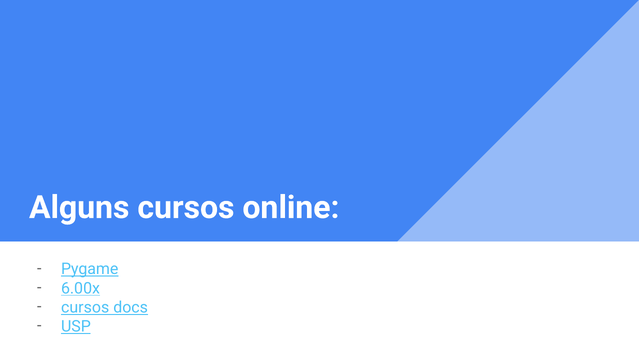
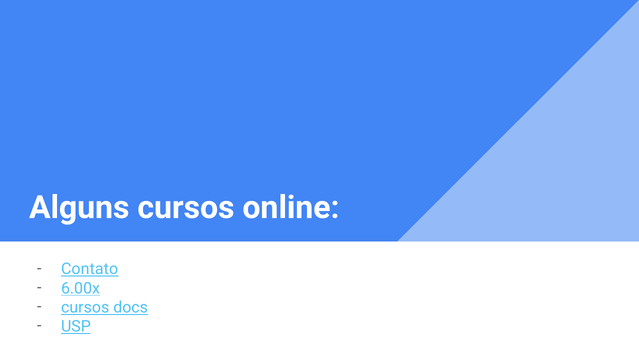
Pygame: Pygame -> Contato (90, 270)
